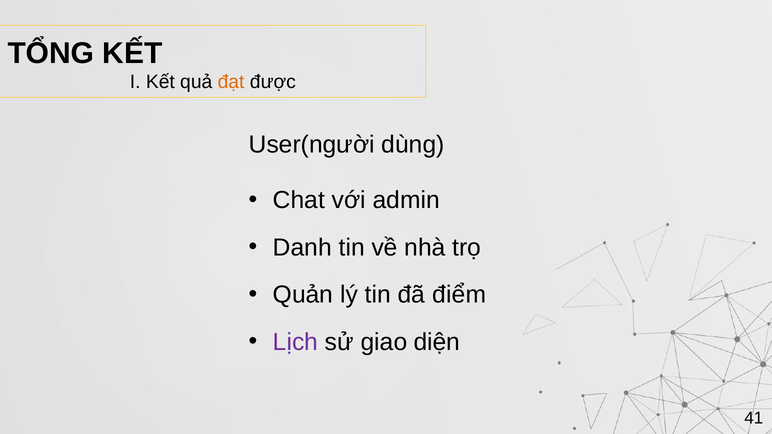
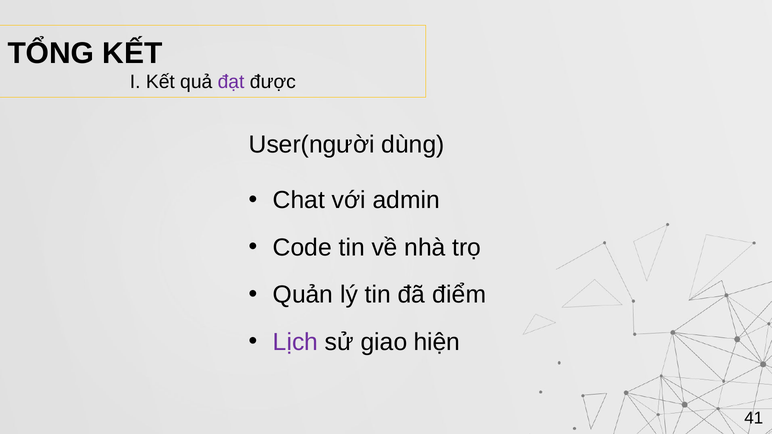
đạt colour: orange -> purple (231, 82)
Danh: Danh -> Code (302, 248)
diện: diện -> hiện (437, 342)
